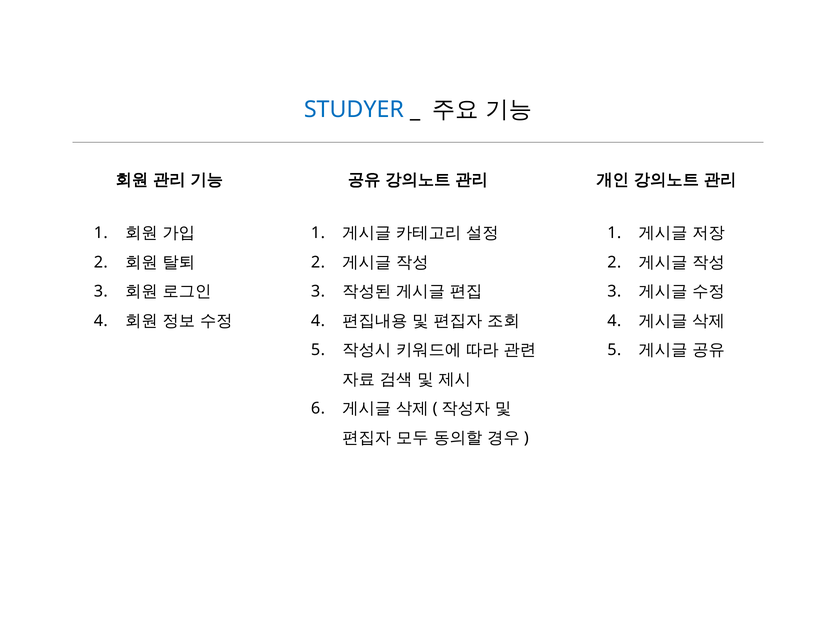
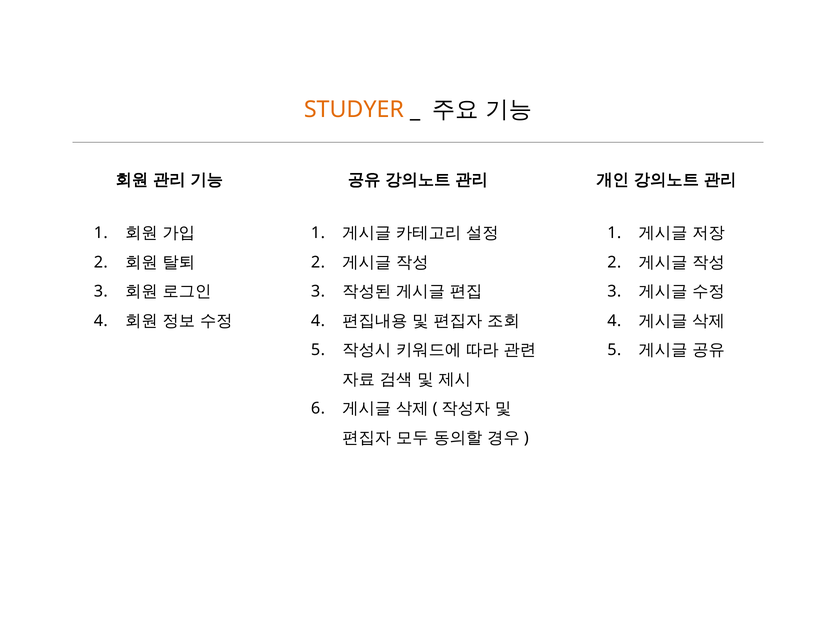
STUDYER colour: blue -> orange (354, 109)
